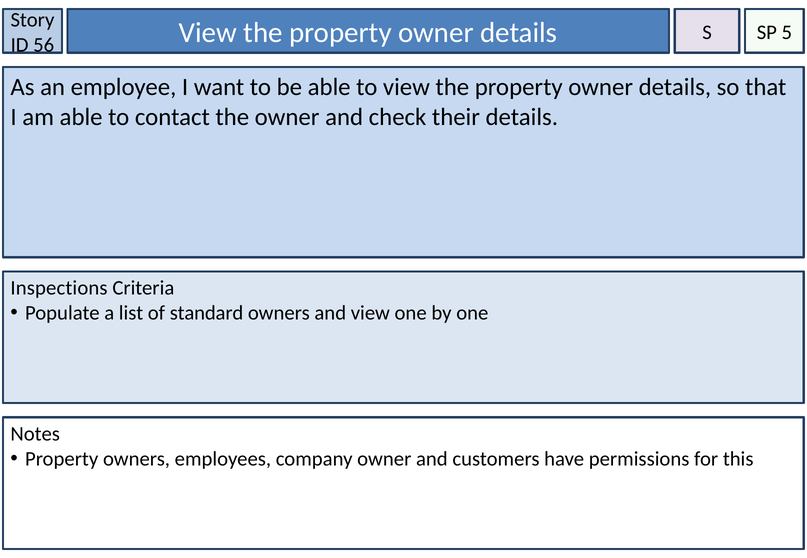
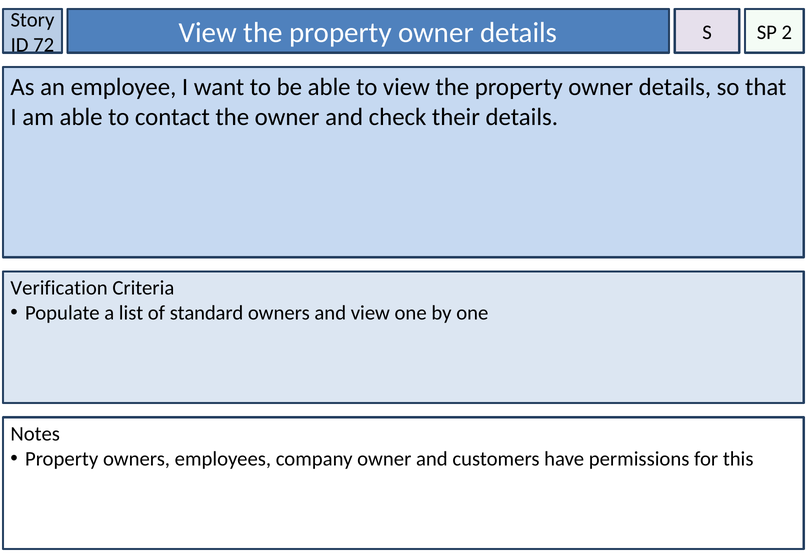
5: 5 -> 2 (787, 32)
56: 56 -> 72 (44, 45)
Inspections: Inspections -> Verification (59, 288)
